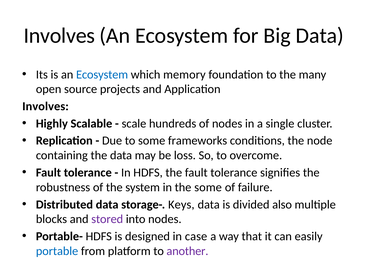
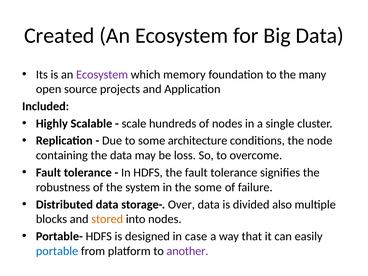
Involves: Involves -> Created (59, 36)
Ecosystem colour: blue -> purple (102, 74)
Involves: Involves -> Included (46, 106)
frameworks: frameworks -> architecture (198, 141)
Keys: Keys -> Over (181, 204)
stored colour: purple -> orange (107, 219)
